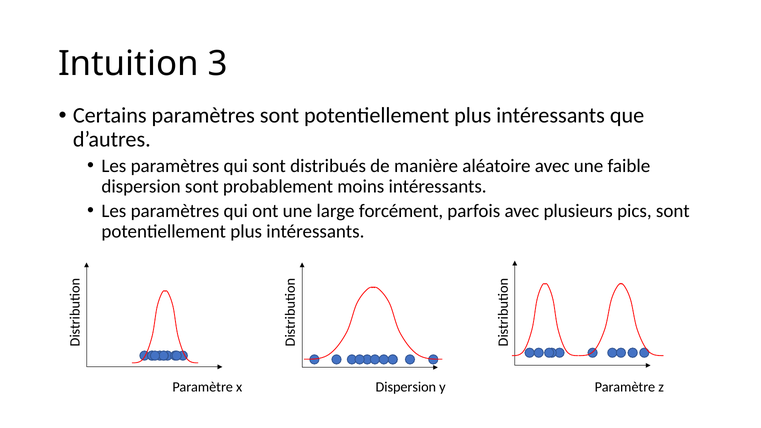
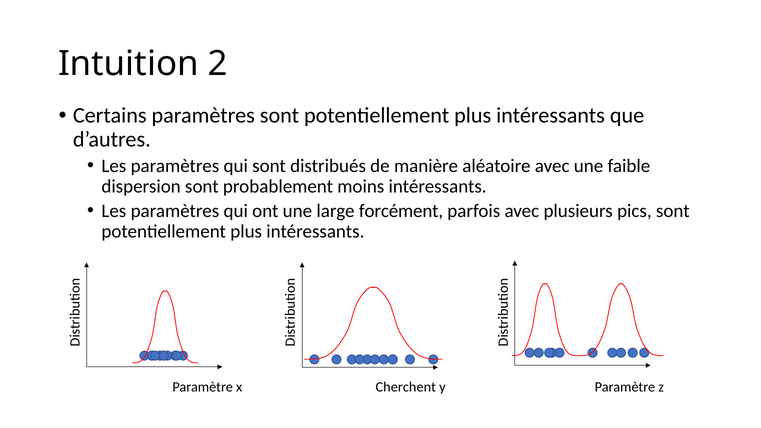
3: 3 -> 2 (218, 64)
Dispersion: Dispersion -> Cherchent (406, 387)
